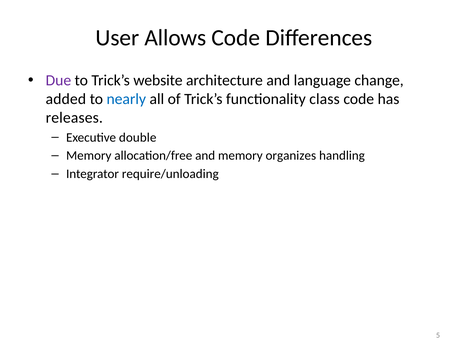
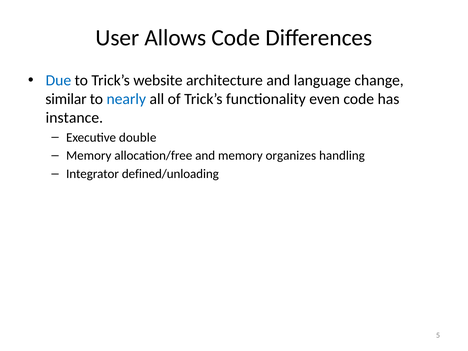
Due colour: purple -> blue (58, 80)
added: added -> similar (66, 99)
class: class -> even (325, 99)
releases: releases -> instance (74, 118)
require/unloading: require/unloading -> defined/unloading (170, 174)
